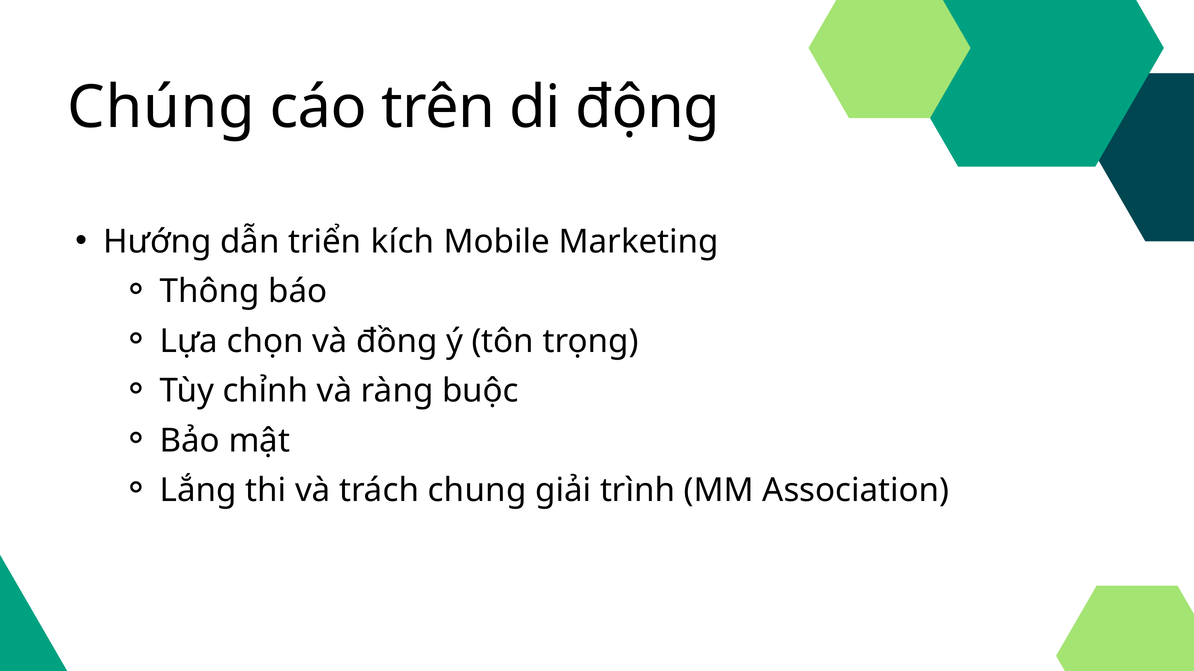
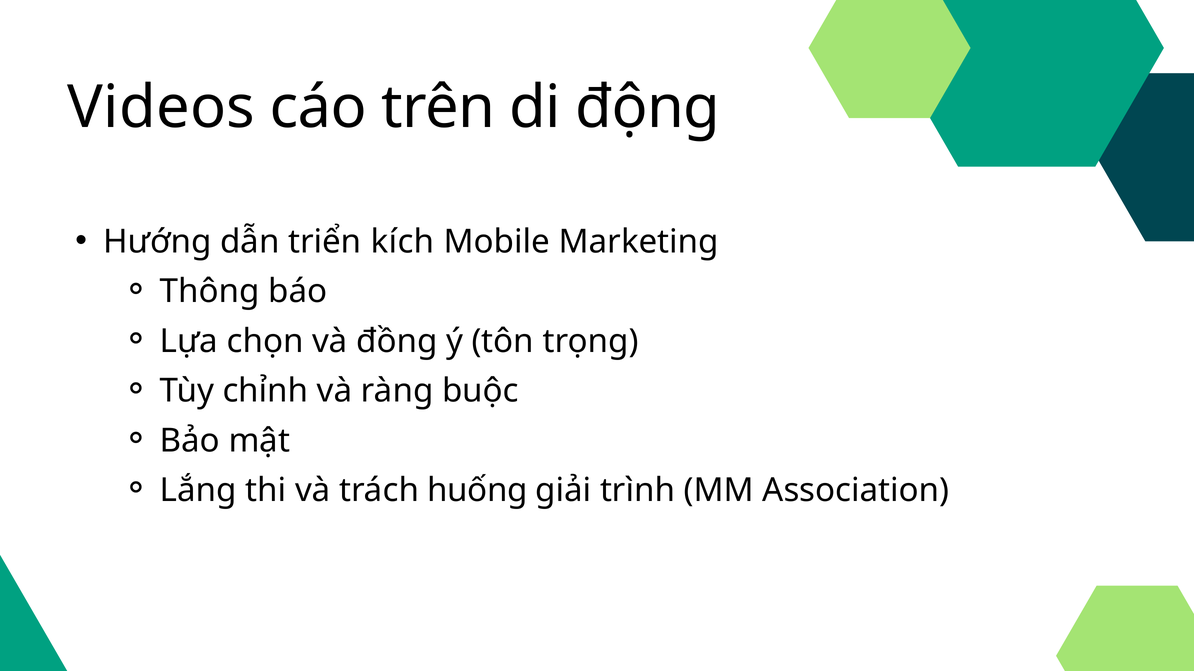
Chúng: Chúng -> Videos (161, 108)
chung: chung -> huống (477, 491)
